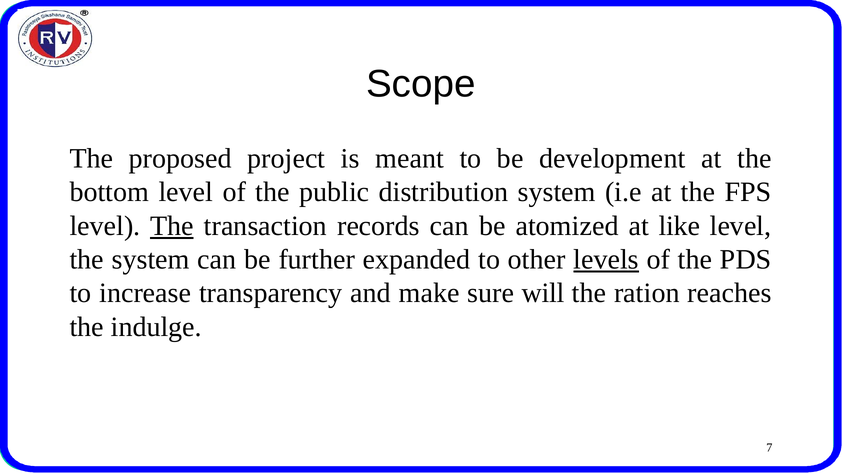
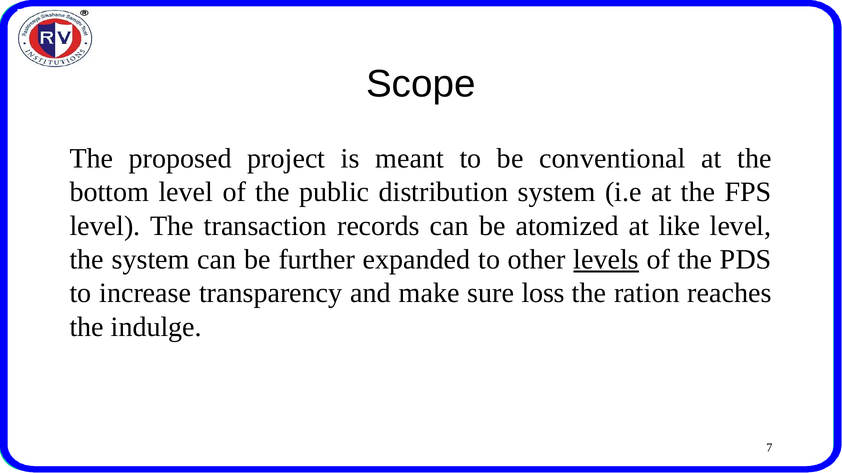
development: development -> conventional (612, 159)
The underline: present -> none (172, 226)
will: will -> loss (543, 294)
